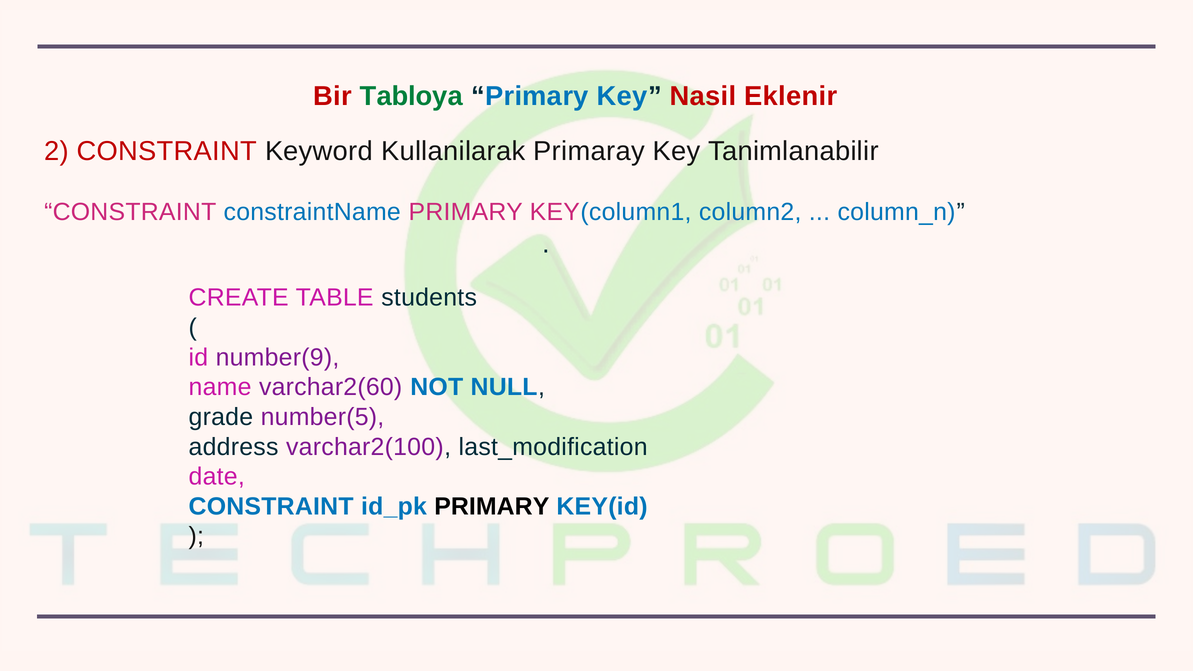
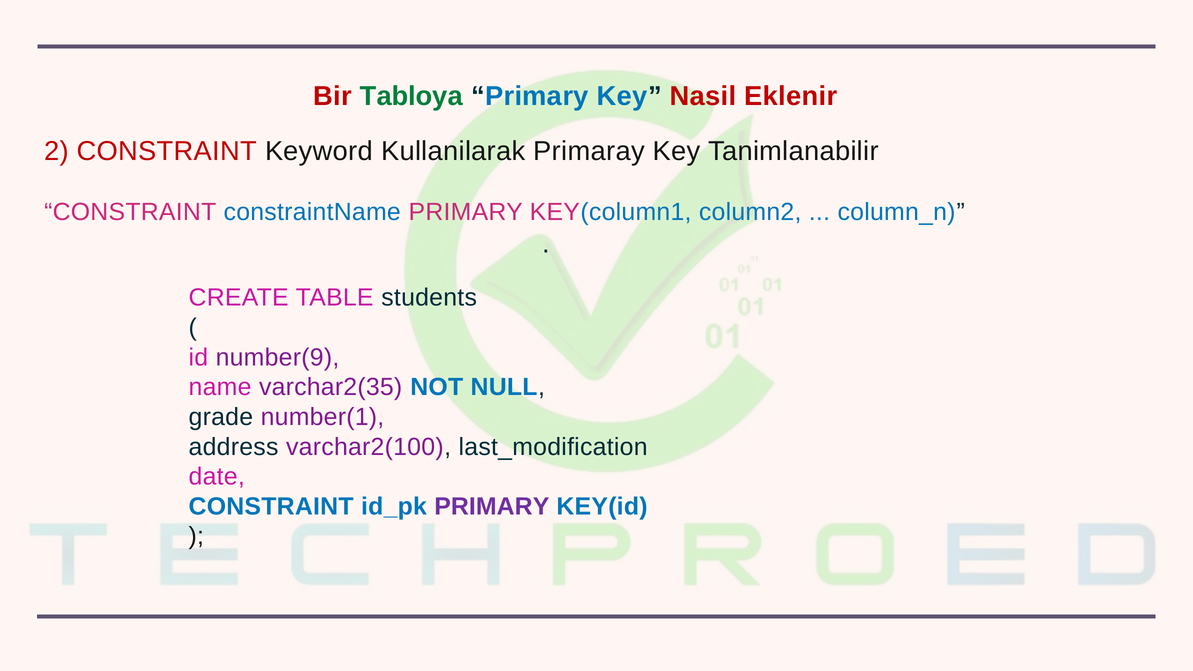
varchar2(60: varchar2(60 -> varchar2(35 (331, 387)
number(5: number(5 -> number(1 (322, 417)
PRIMARY colour: black -> purple (492, 506)
